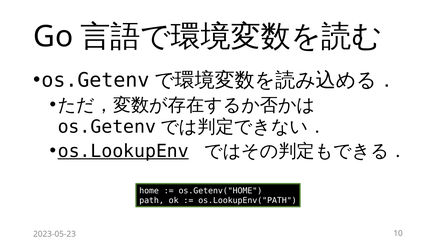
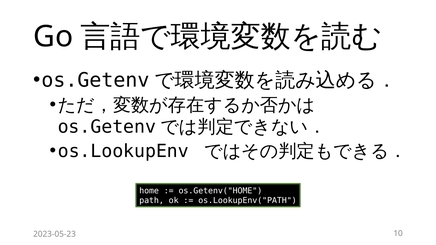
os.LookupEnv underline: present -> none (123, 151)
